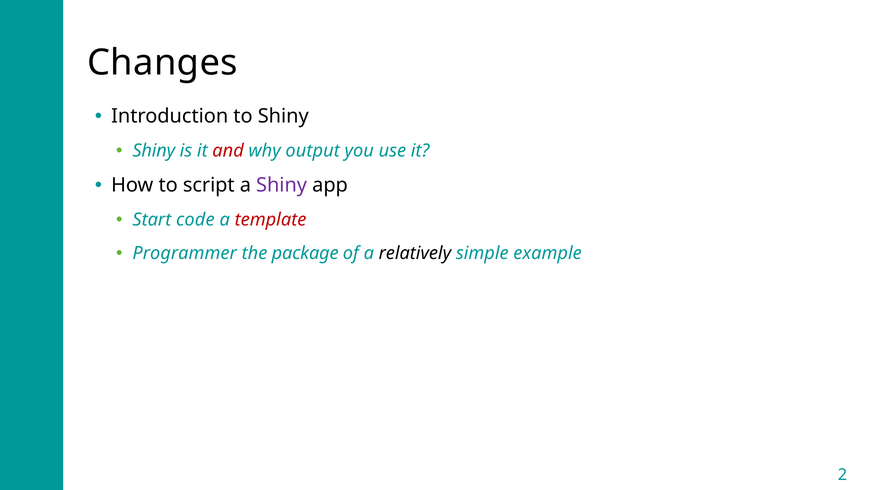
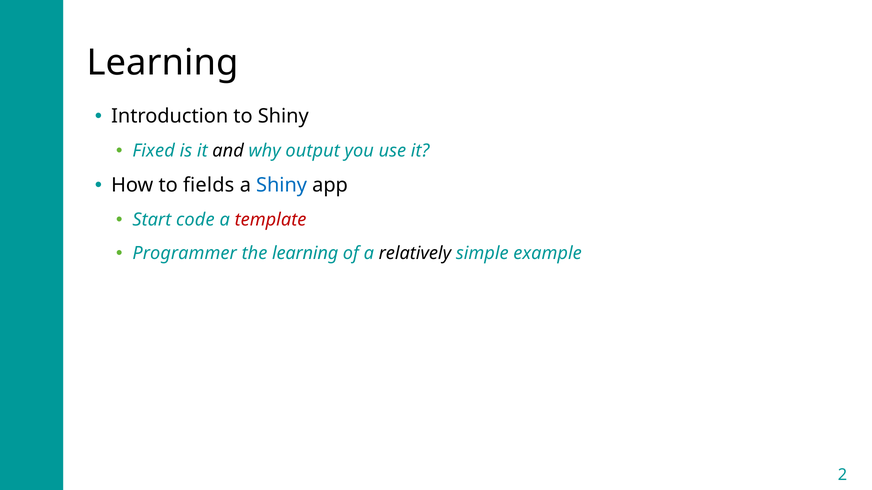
Changes: Changes -> Learning (163, 63)
Shiny: Shiny -> Fixed (154, 151)
and colour: red -> black (228, 151)
script: script -> fields (209, 185)
Shiny colour: purple -> blue (282, 185)
the package: package -> learning (305, 253)
